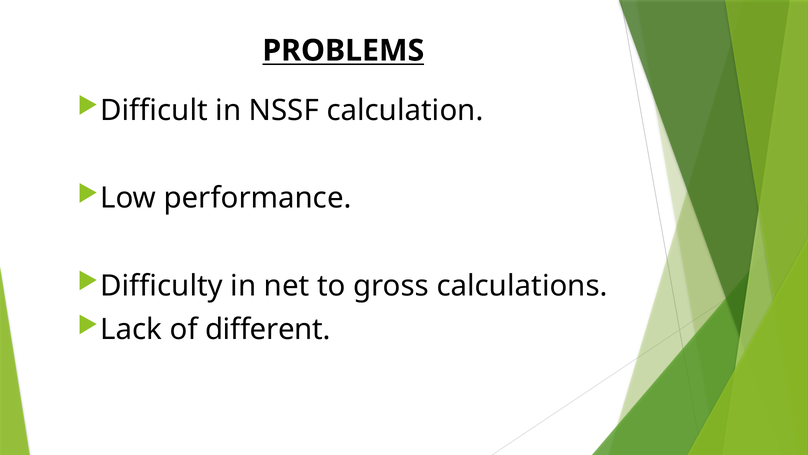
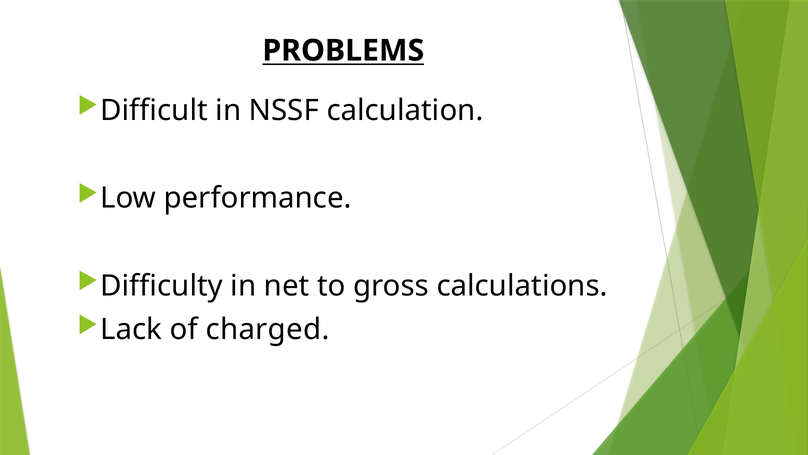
different: different -> charged (268, 329)
